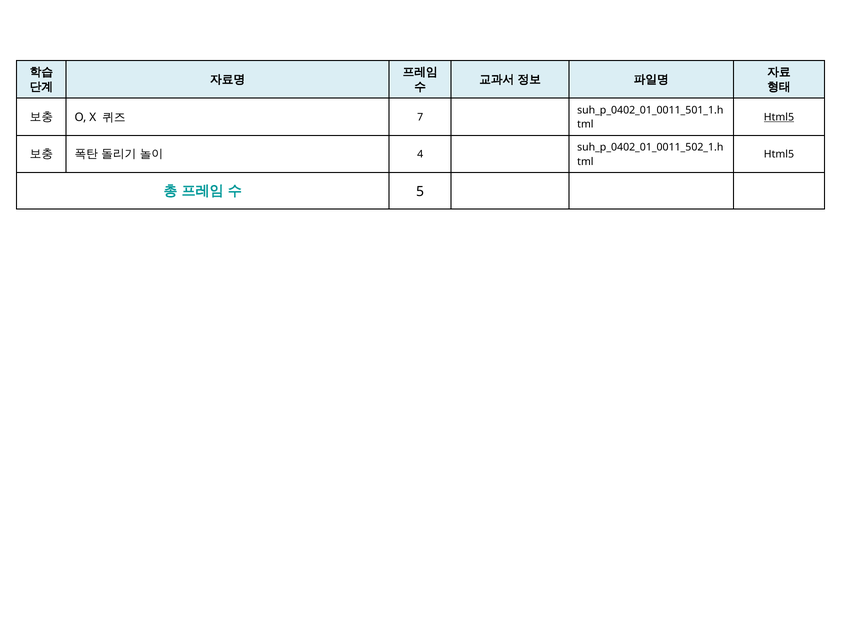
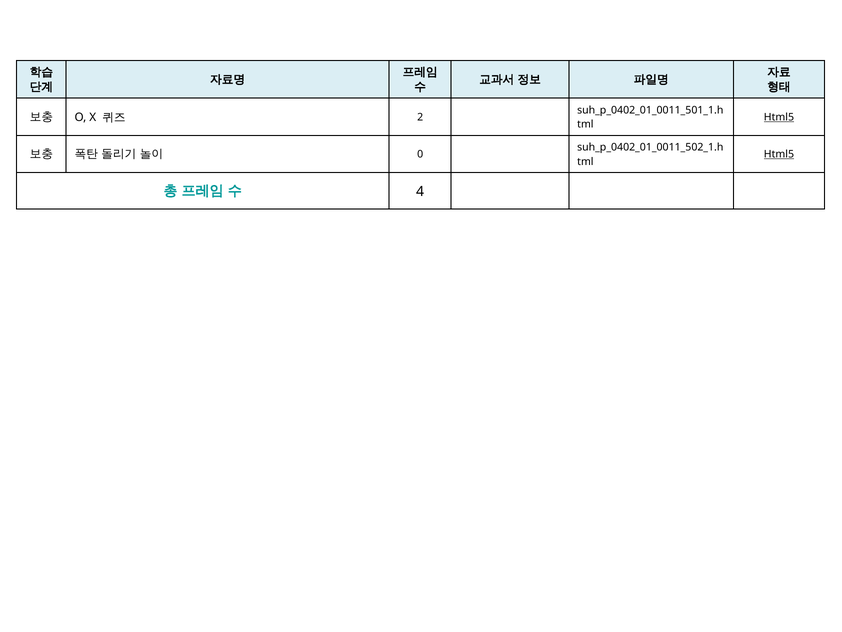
7: 7 -> 2 (420, 117)
4: 4 -> 0 (420, 154)
Html5 underline: none -> present (779, 154)
5: 5 -> 4 (420, 191)
